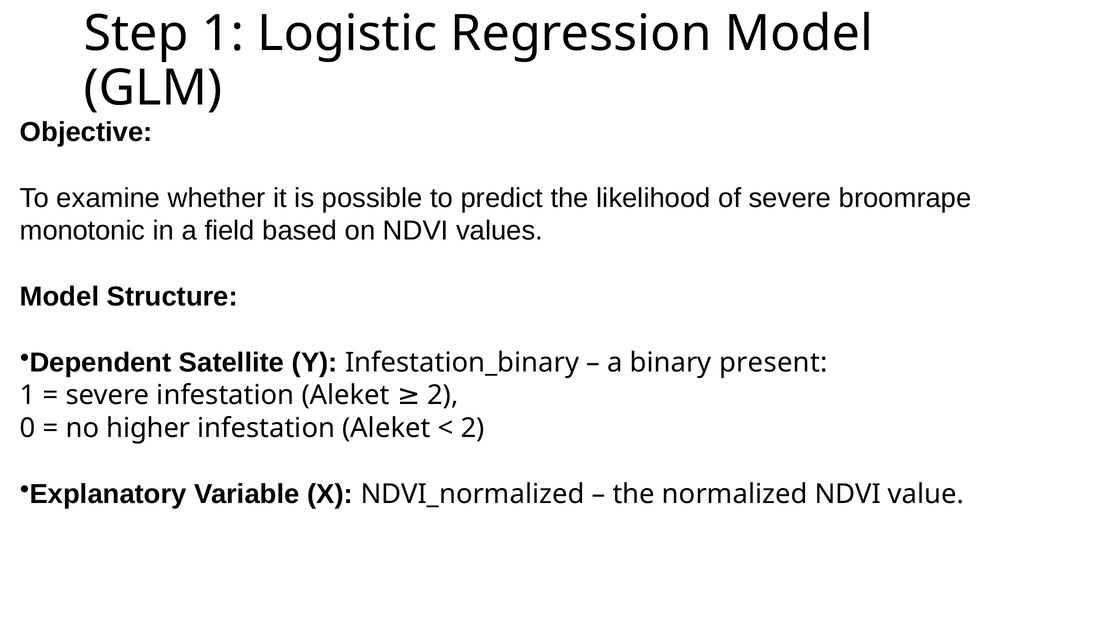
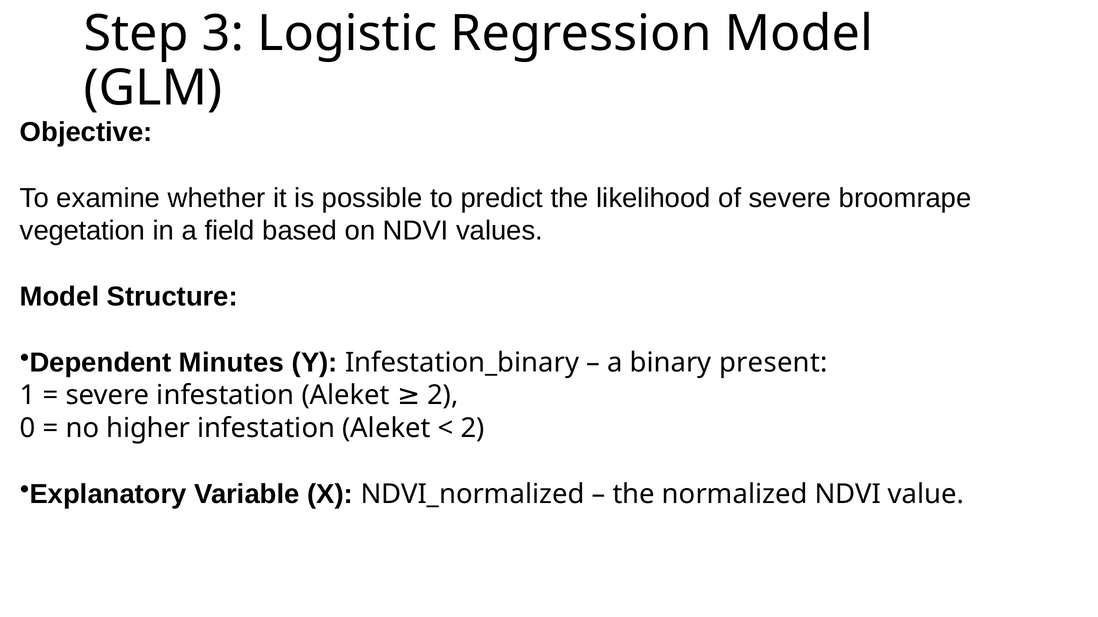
Step 1: 1 -> 3 (223, 34)
monotonic: monotonic -> vegetation (83, 231)
Satellite: Satellite -> Minutes (231, 363)
